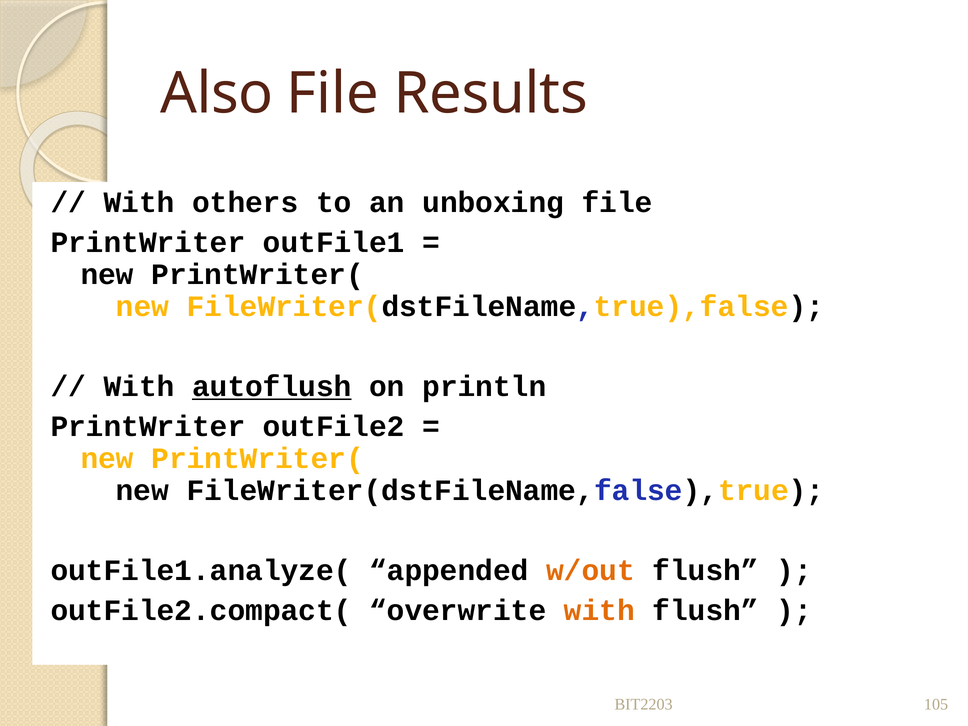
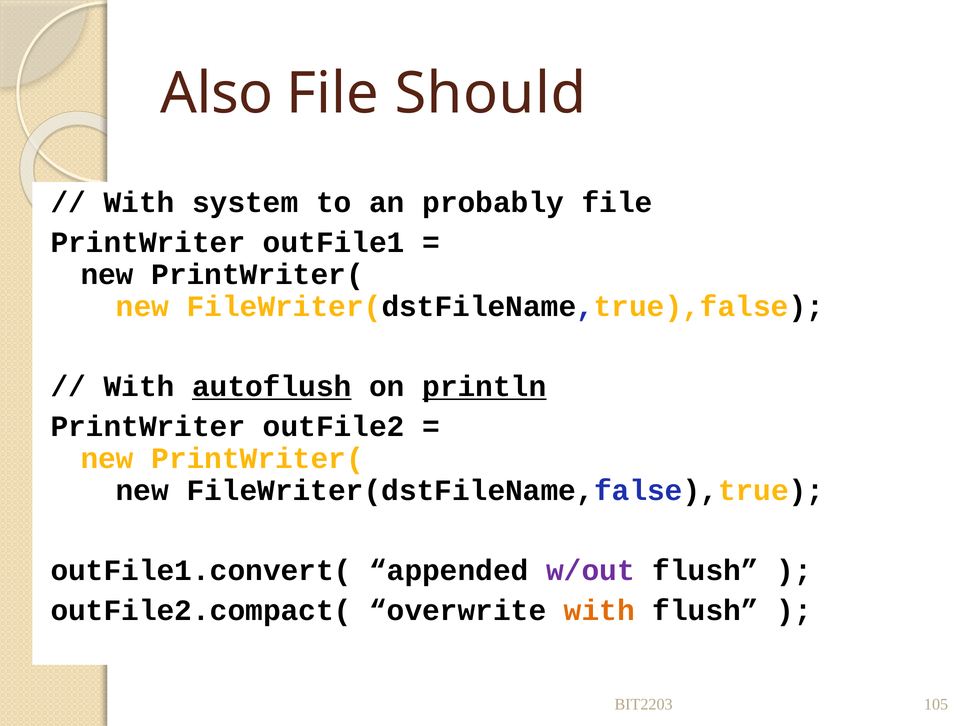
Results: Results -> Should (490, 94)
others: others -> system (245, 203)
unboxing: unboxing -> probably (493, 203)
println underline: none -> present (484, 386)
outFile1.analyze(: outFile1.analyze( -> outFile1.convert( (201, 570)
w/out colour: orange -> purple (591, 570)
